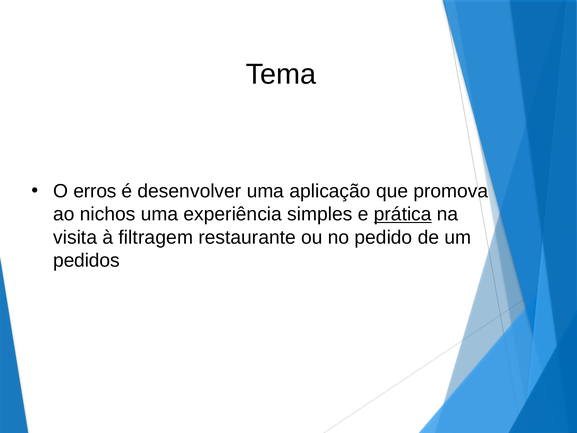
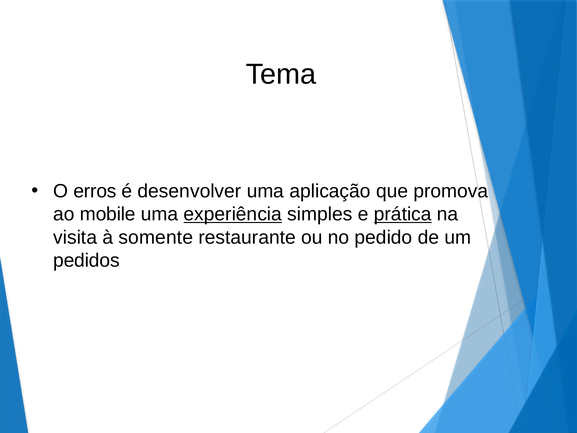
nichos: nichos -> mobile (108, 214)
experiência underline: none -> present (233, 214)
filtragem: filtragem -> somente (156, 237)
